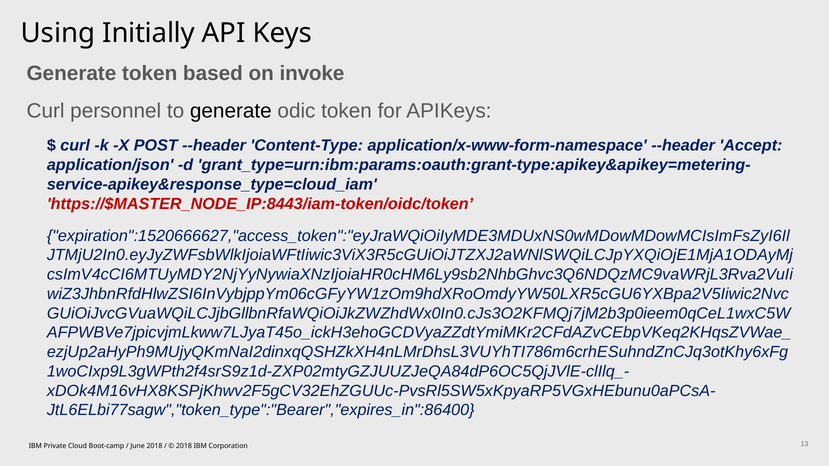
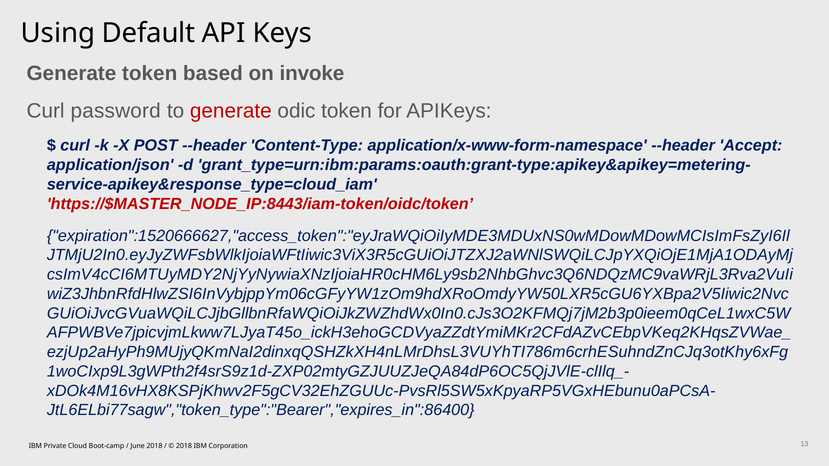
Initially: Initially -> Default (149, 33)
personnel: personnel -> password (116, 111)
generate colour: black -> red (231, 111)
